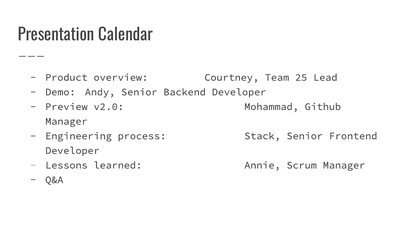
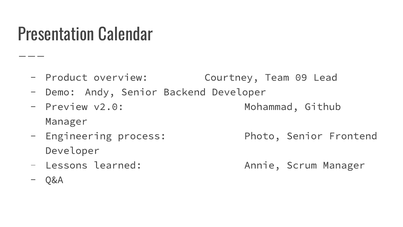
25: 25 -> 09 (301, 77)
Stack: Stack -> Photo (262, 136)
